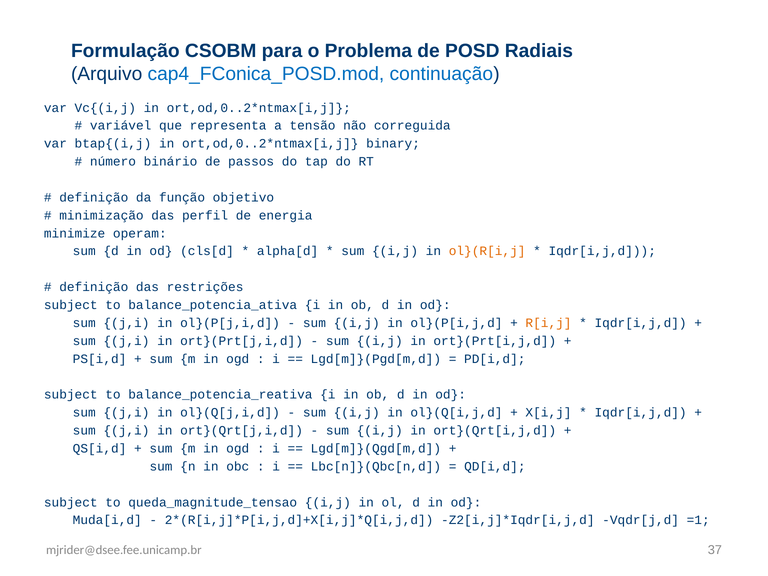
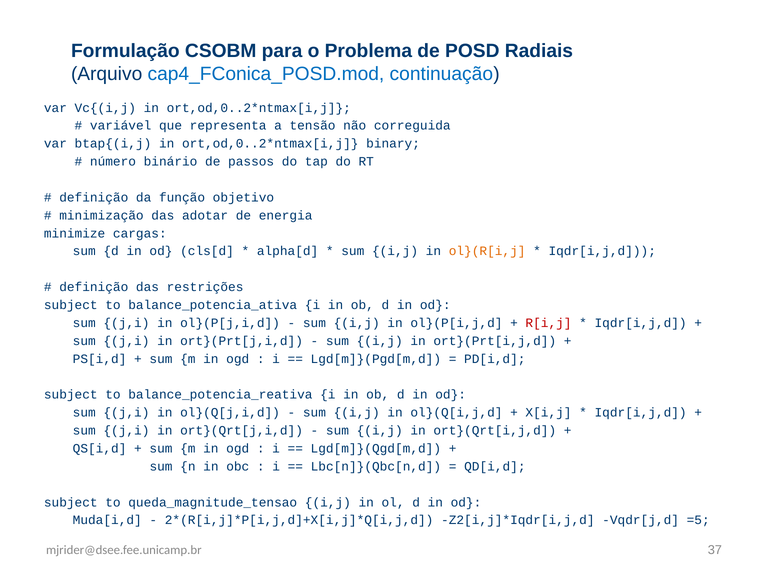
perfil: perfil -> adotar (205, 215)
operam: operam -> cargas (140, 233)
R[i,j colour: orange -> red (549, 323)
=1: =1 -> =5 (698, 520)
